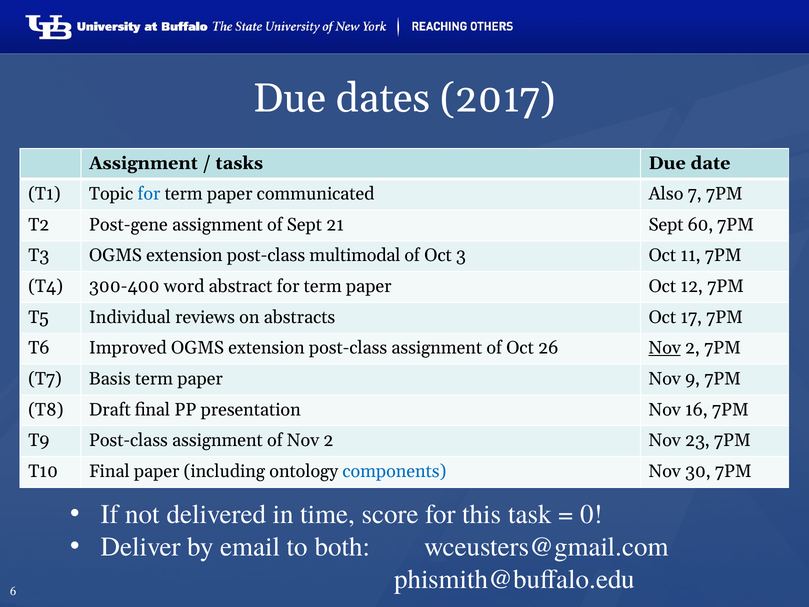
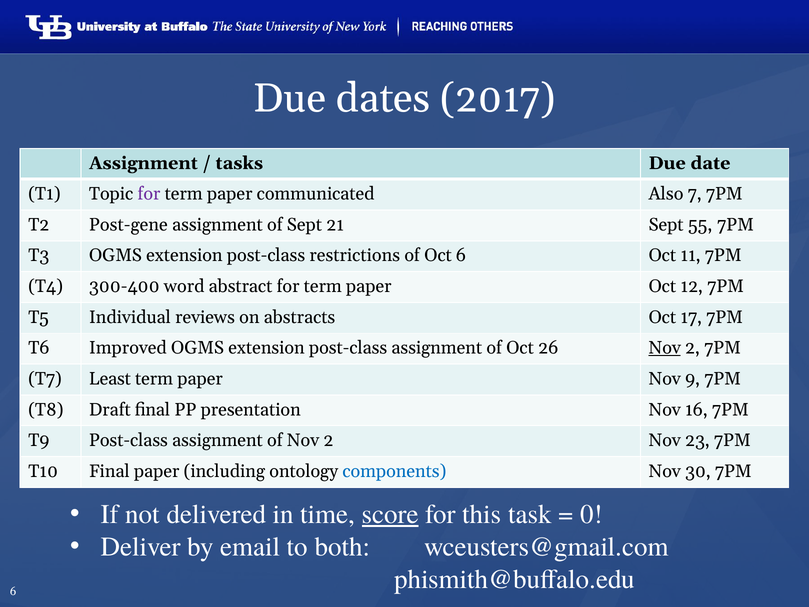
for colour: blue -> purple (149, 194)
60: 60 -> 55 (700, 225)
multimodal: multimodal -> restrictions (355, 255)
Oct 3: 3 -> 6 (461, 255)
Basis: Basis -> Least (110, 379)
score underline: none -> present (390, 514)
